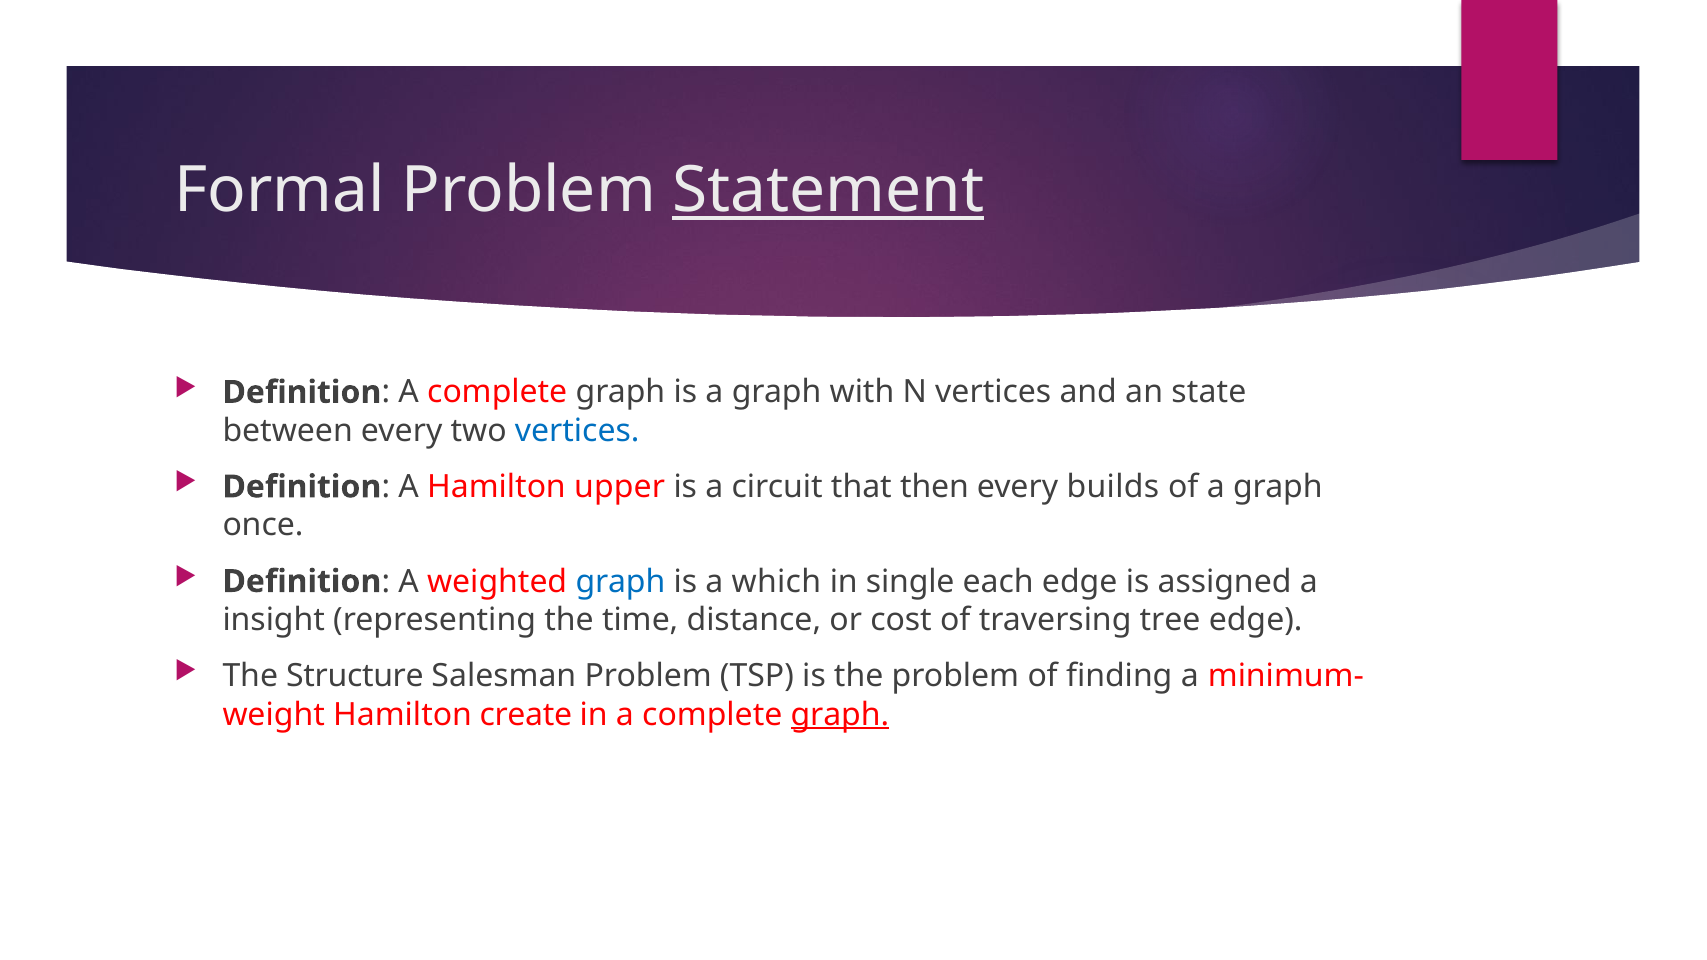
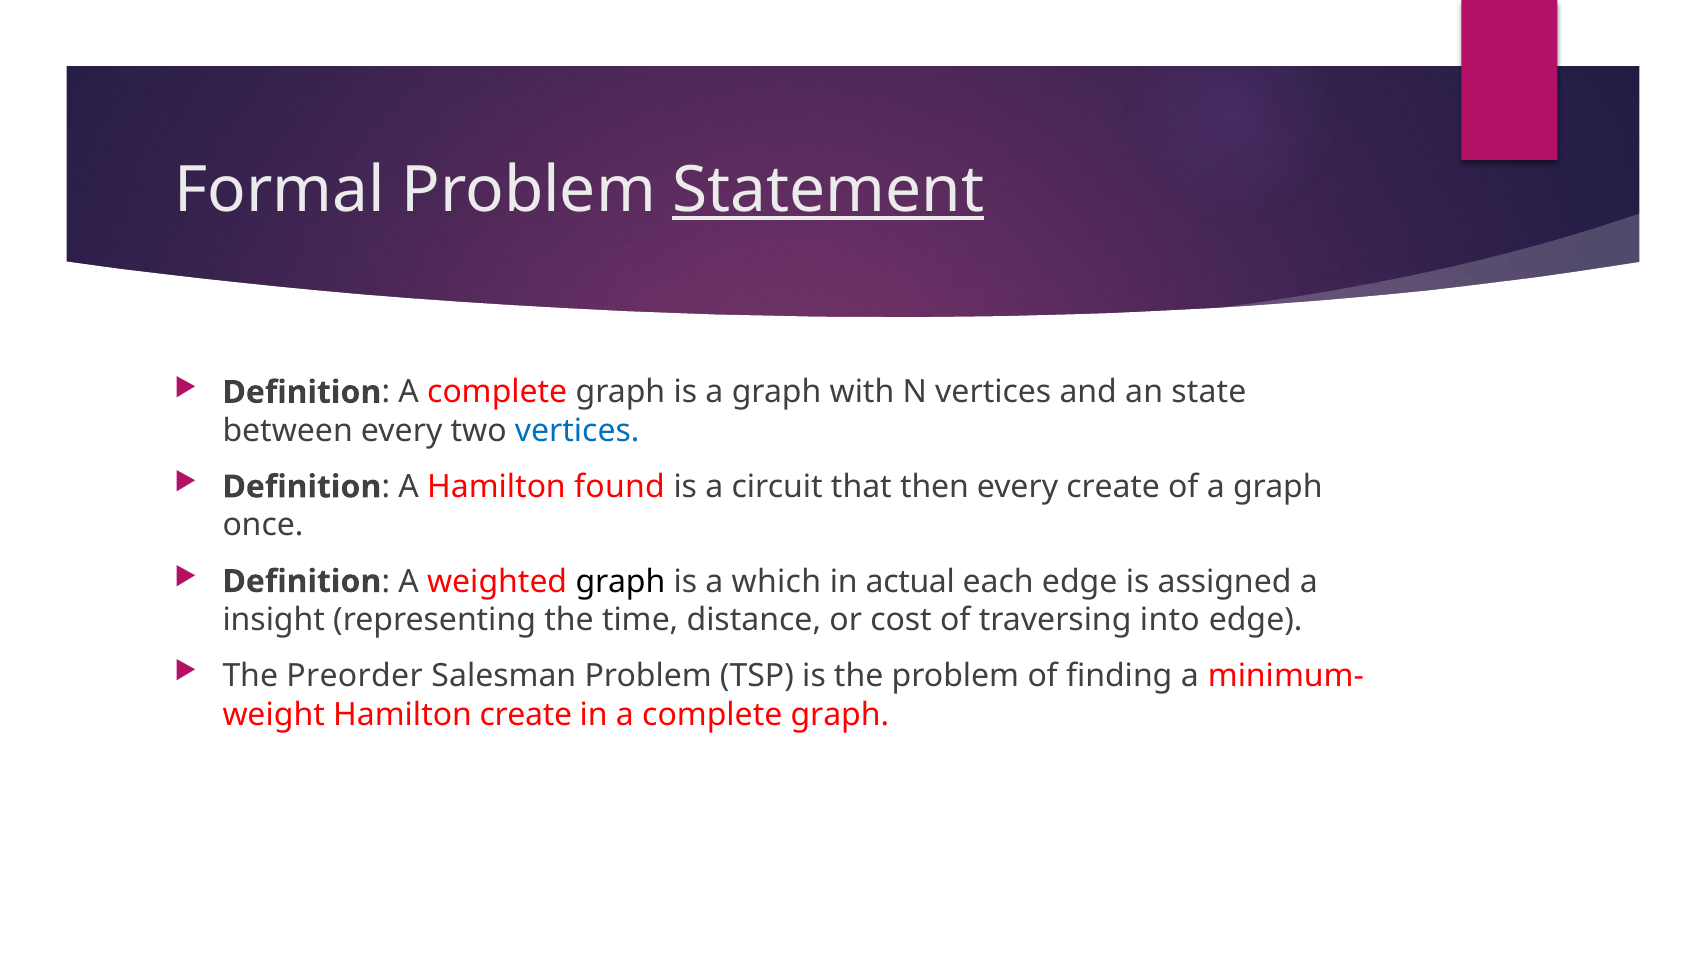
upper: upper -> found (619, 487)
every builds: builds -> create (1113, 487)
graph colour: blue -> black (620, 582)
single: single -> actual (910, 582)
tree: tree -> into (1170, 620)
Structure: Structure -> Preorder (355, 676)
graph underline: present -> none (840, 715)
